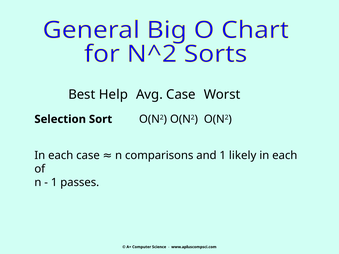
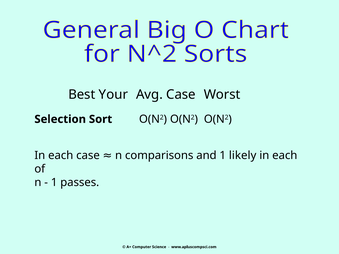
Help: Help -> Your (113, 95)
